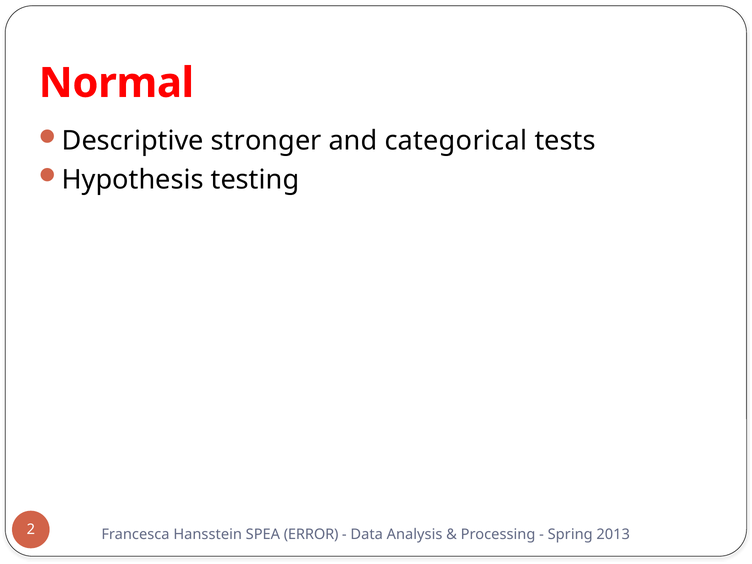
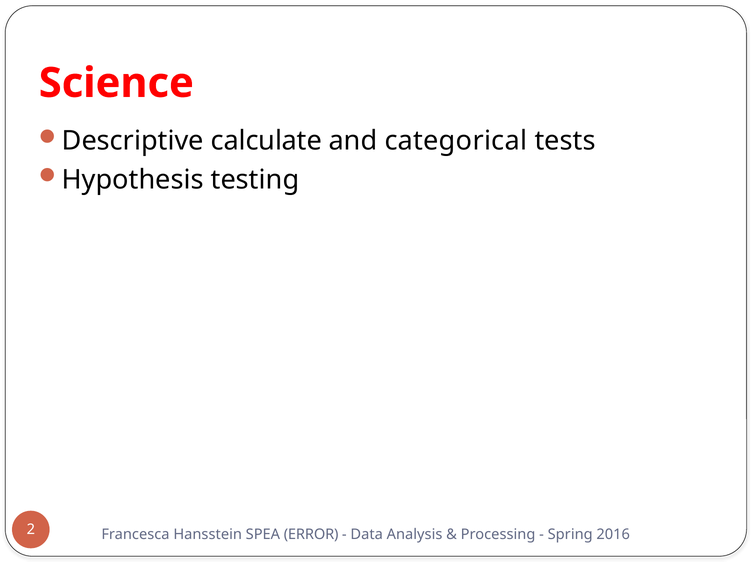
Normal: Normal -> Science (116, 83)
stronger: stronger -> calculate (266, 141)
2013: 2013 -> 2016 (613, 534)
